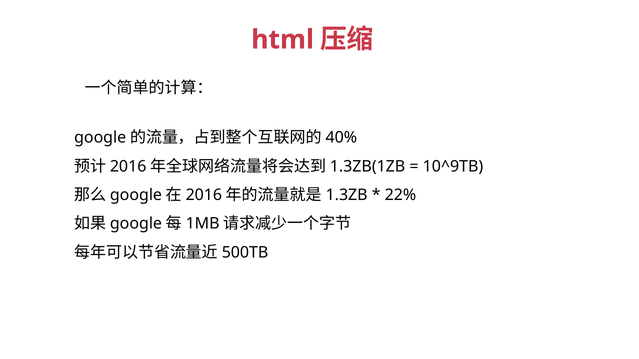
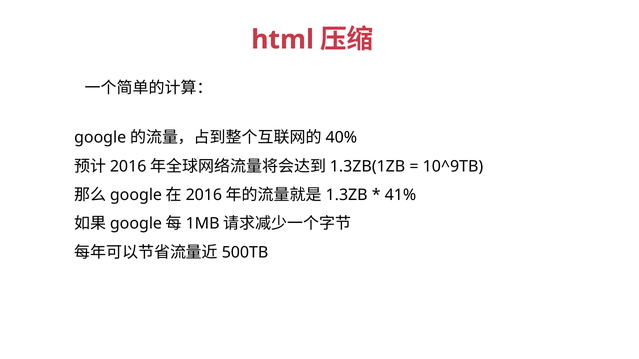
22%: 22% -> 41% (400, 195)
